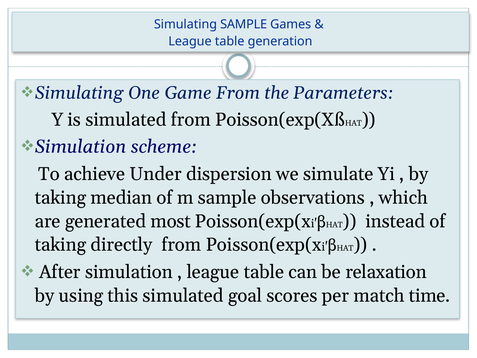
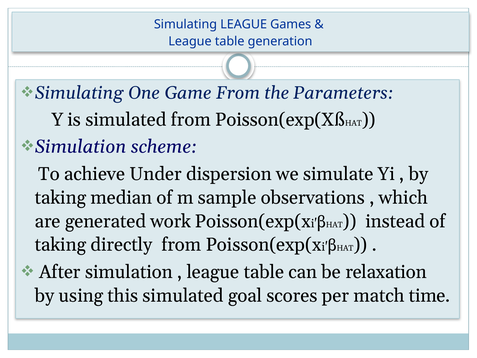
Simulating SAMPLE: SAMPLE -> LEAGUE (244, 24)
most: most -> work (171, 221)
